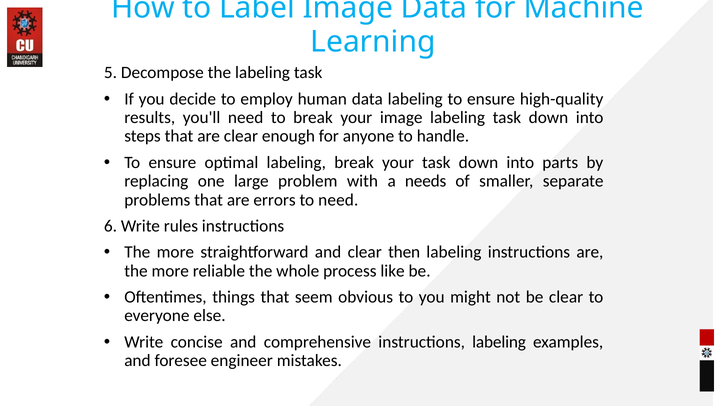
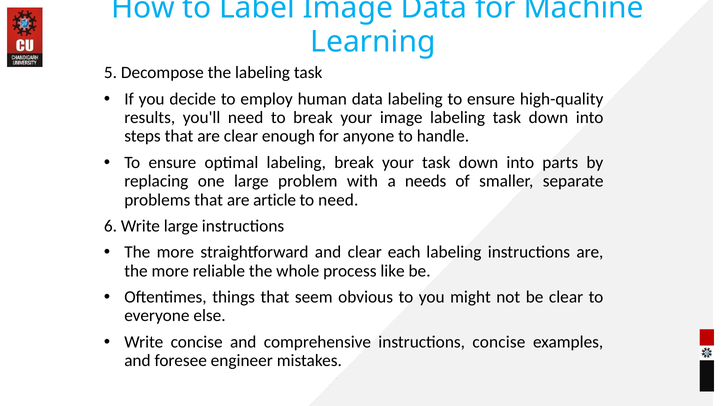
errors: errors -> article (275, 200)
Write rules: rules -> large (181, 226)
then: then -> each (404, 252)
instructions labeling: labeling -> concise (499, 342)
